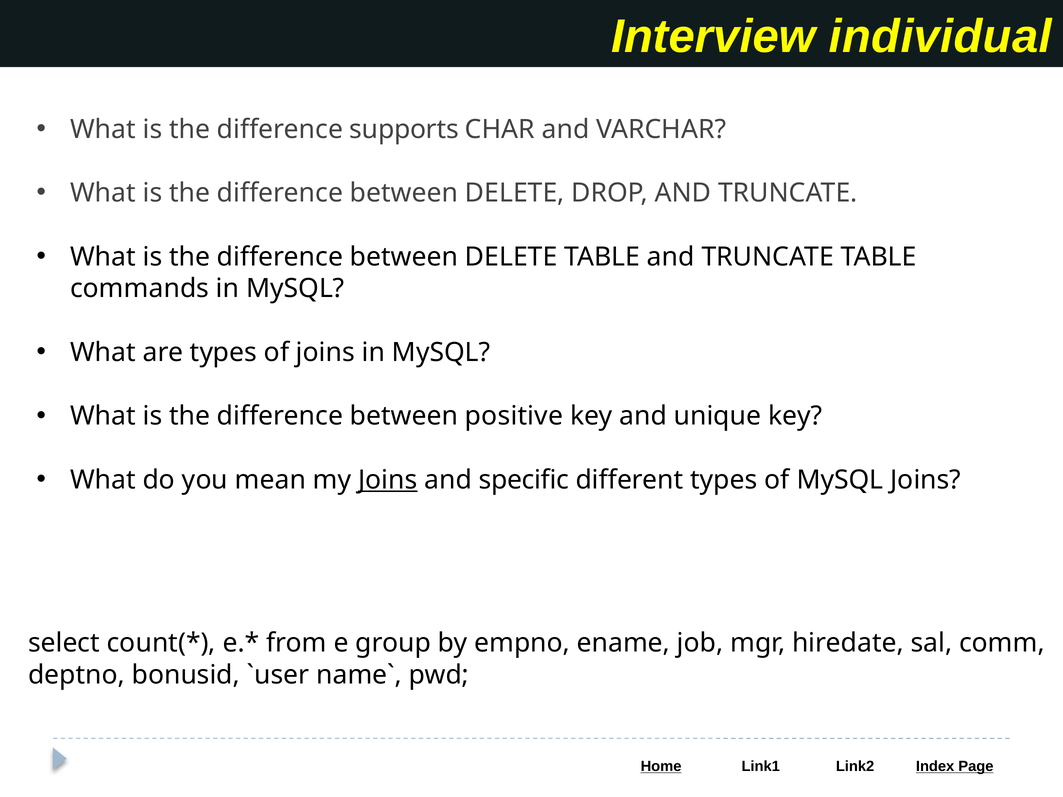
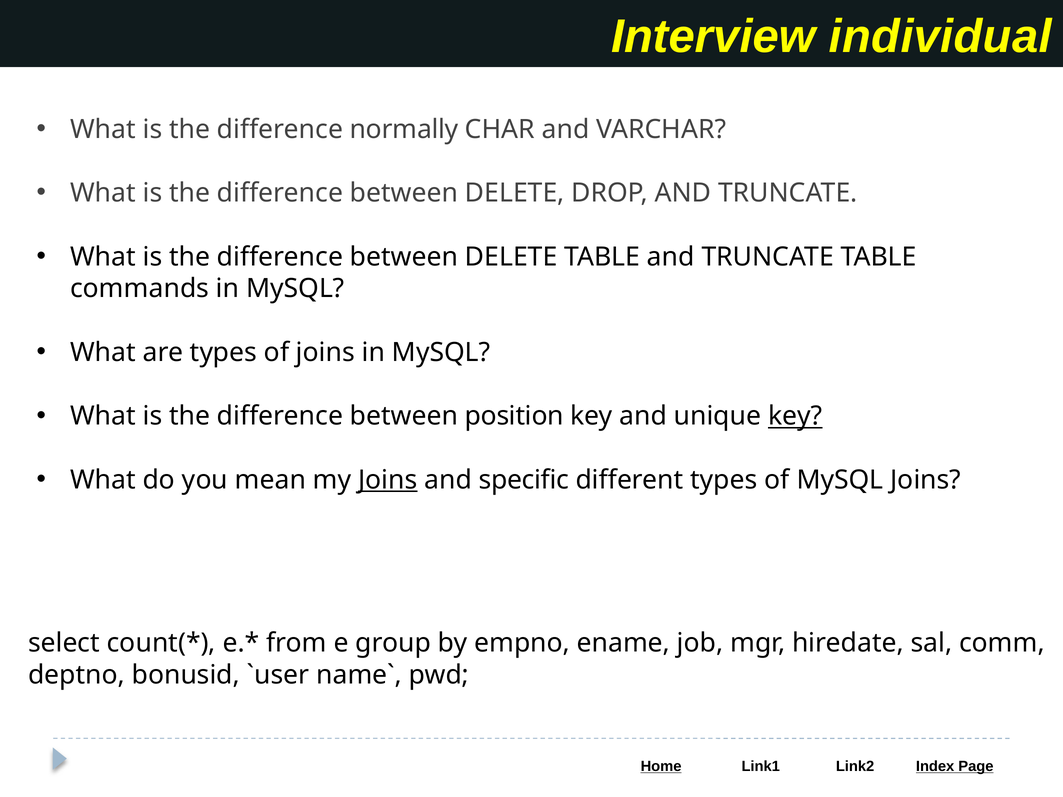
supports: supports -> normally (404, 129)
positive: positive -> position (514, 416)
key underline: none -> present (795, 416)
